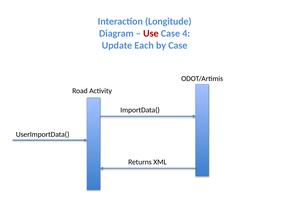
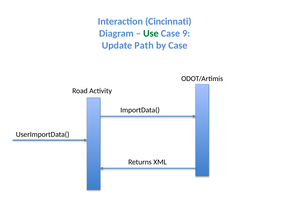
Longitude: Longitude -> Cincinnati (168, 21)
Use colour: red -> green (151, 33)
4: 4 -> 9 (186, 33)
Each: Each -> Path (144, 45)
